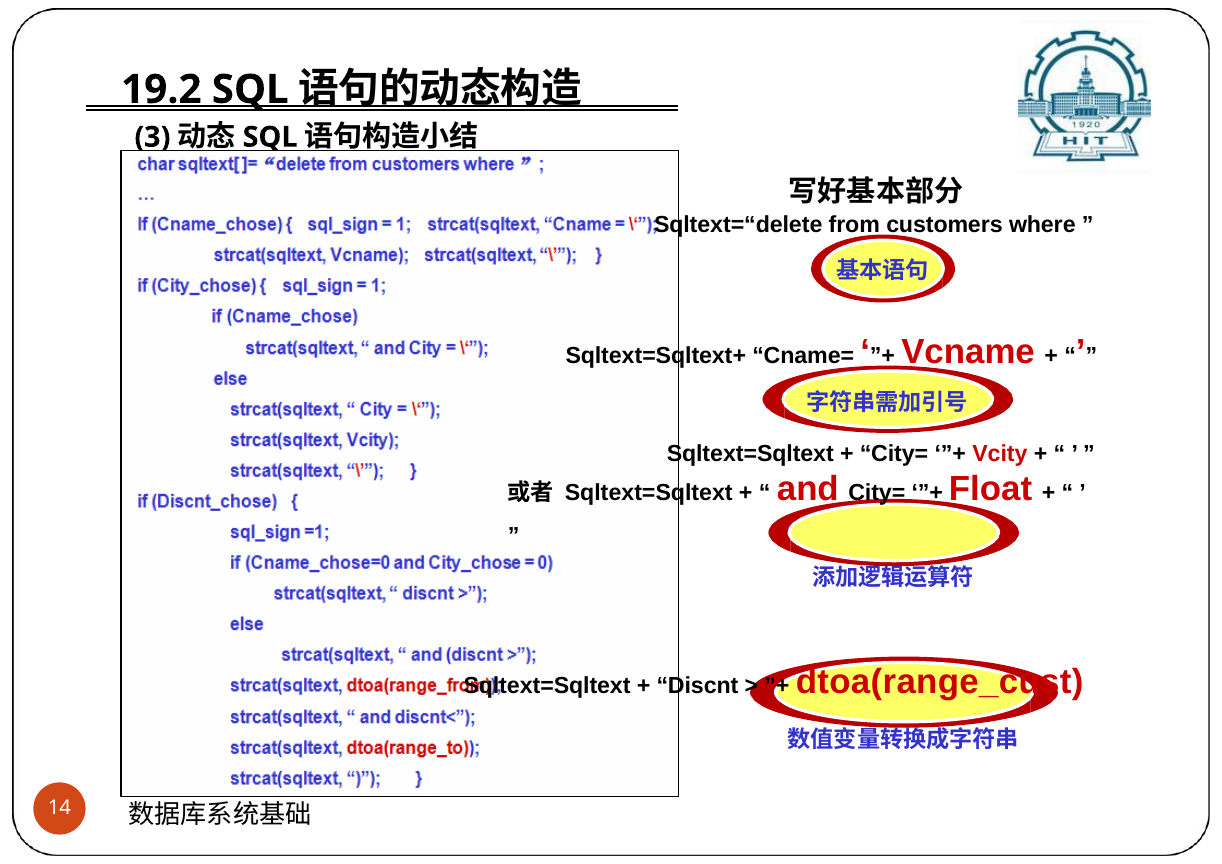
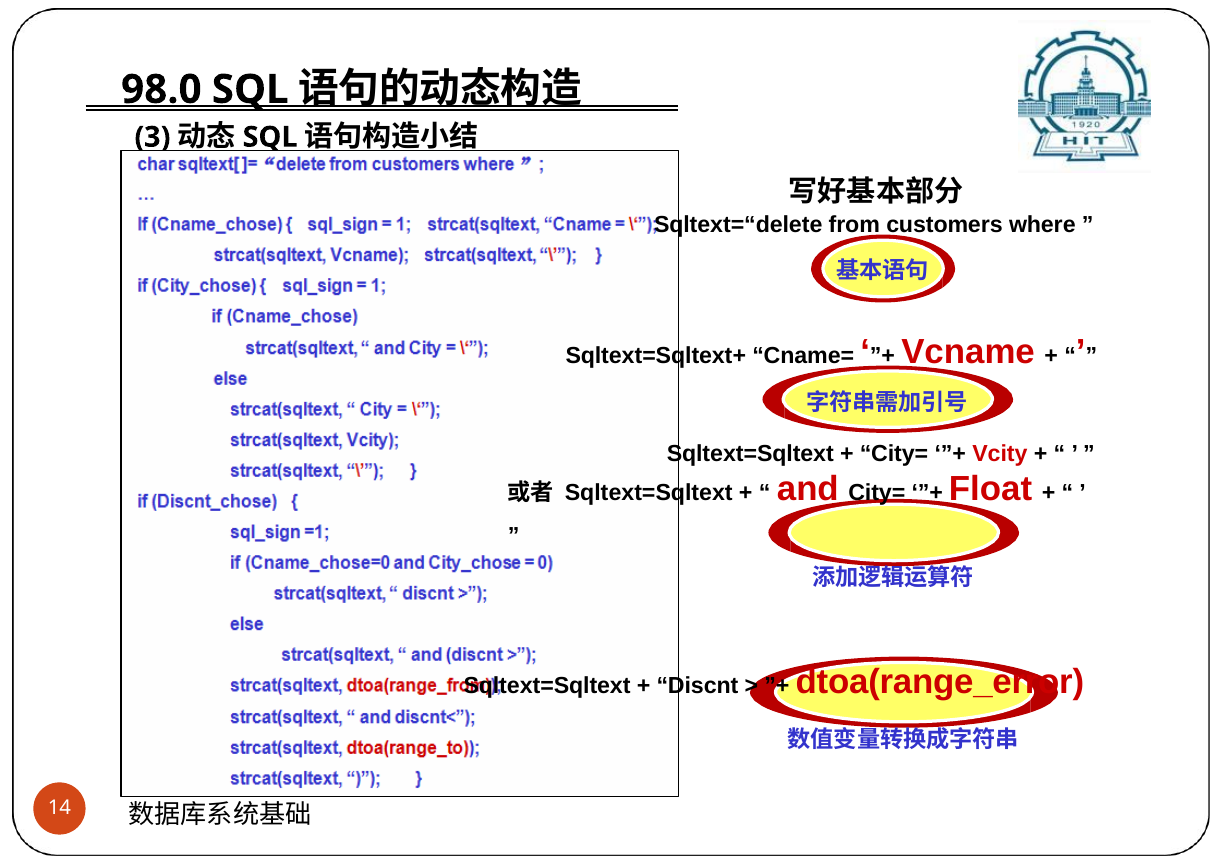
19.2: 19.2 -> 98.0 (161, 90)
dtoa(range_cust: dtoa(range_cust -> dtoa(range_error (940, 683)
